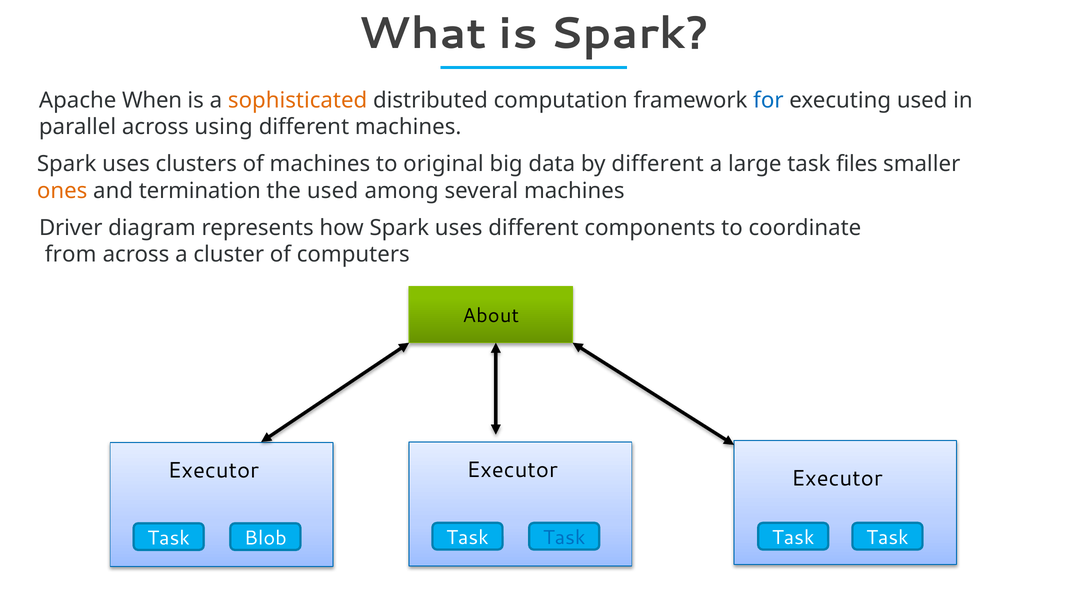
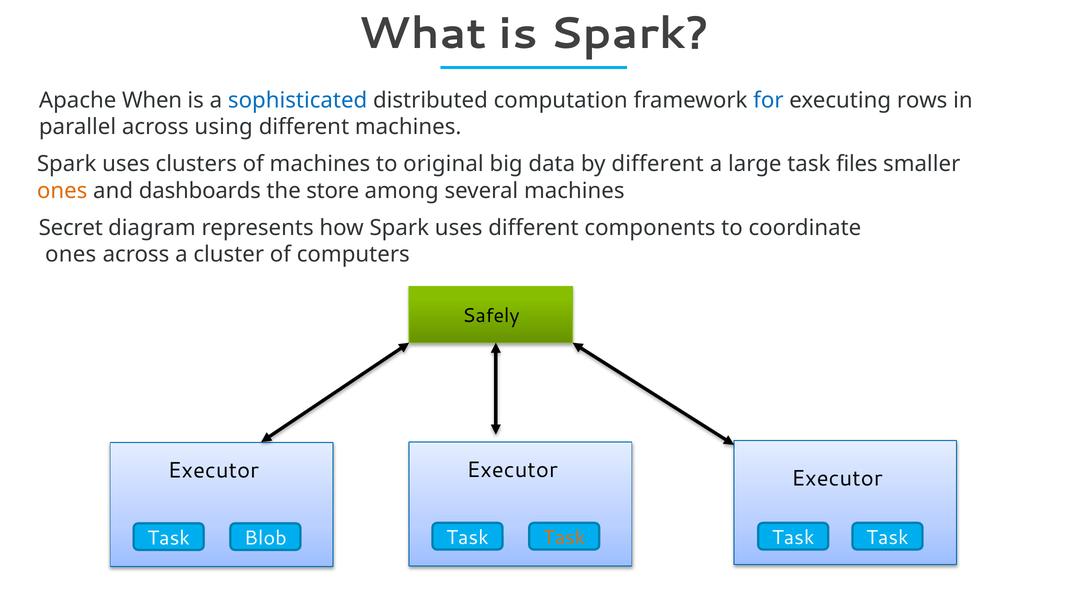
sophisticated colour: orange -> blue (298, 100)
executing used: used -> rows (922, 100)
termination: termination -> dashboards (200, 191)
the used: used -> store (333, 191)
Driver: Driver -> Secret (71, 228)
from: from -> ones (71, 255)
About: About -> Safely (491, 316)
Task colour: blue -> orange (564, 538)
